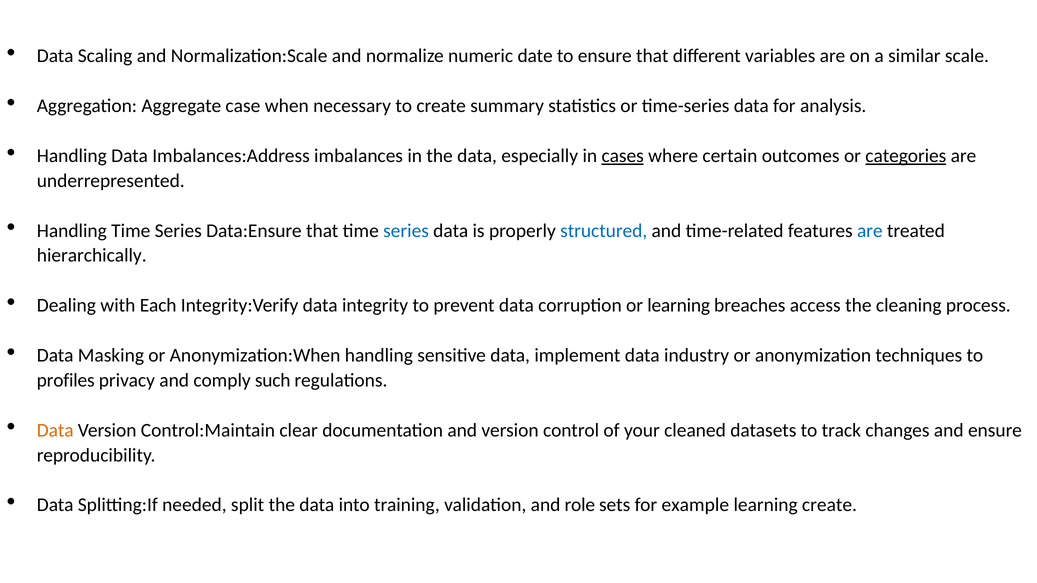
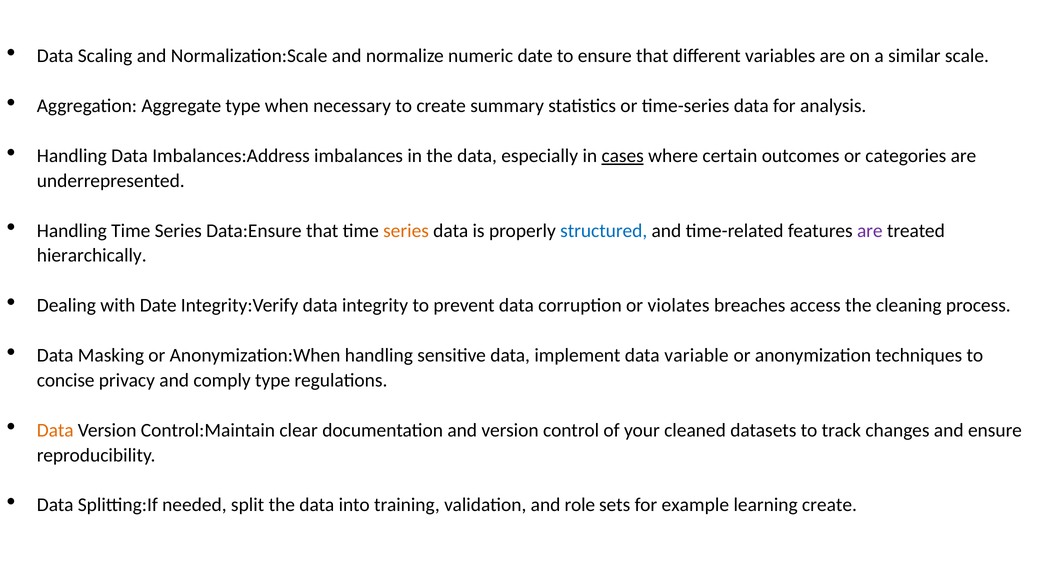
Aggregate case: case -> type (243, 106)
categories underline: present -> none (906, 156)
series colour: blue -> orange (406, 231)
are colour: blue -> purple (870, 231)
with Each: Each -> Date (158, 306)
or learning: learning -> violates (679, 306)
industry: industry -> variable (697, 356)
profiles: profiles -> concise (66, 380)
comply such: such -> type (273, 380)
